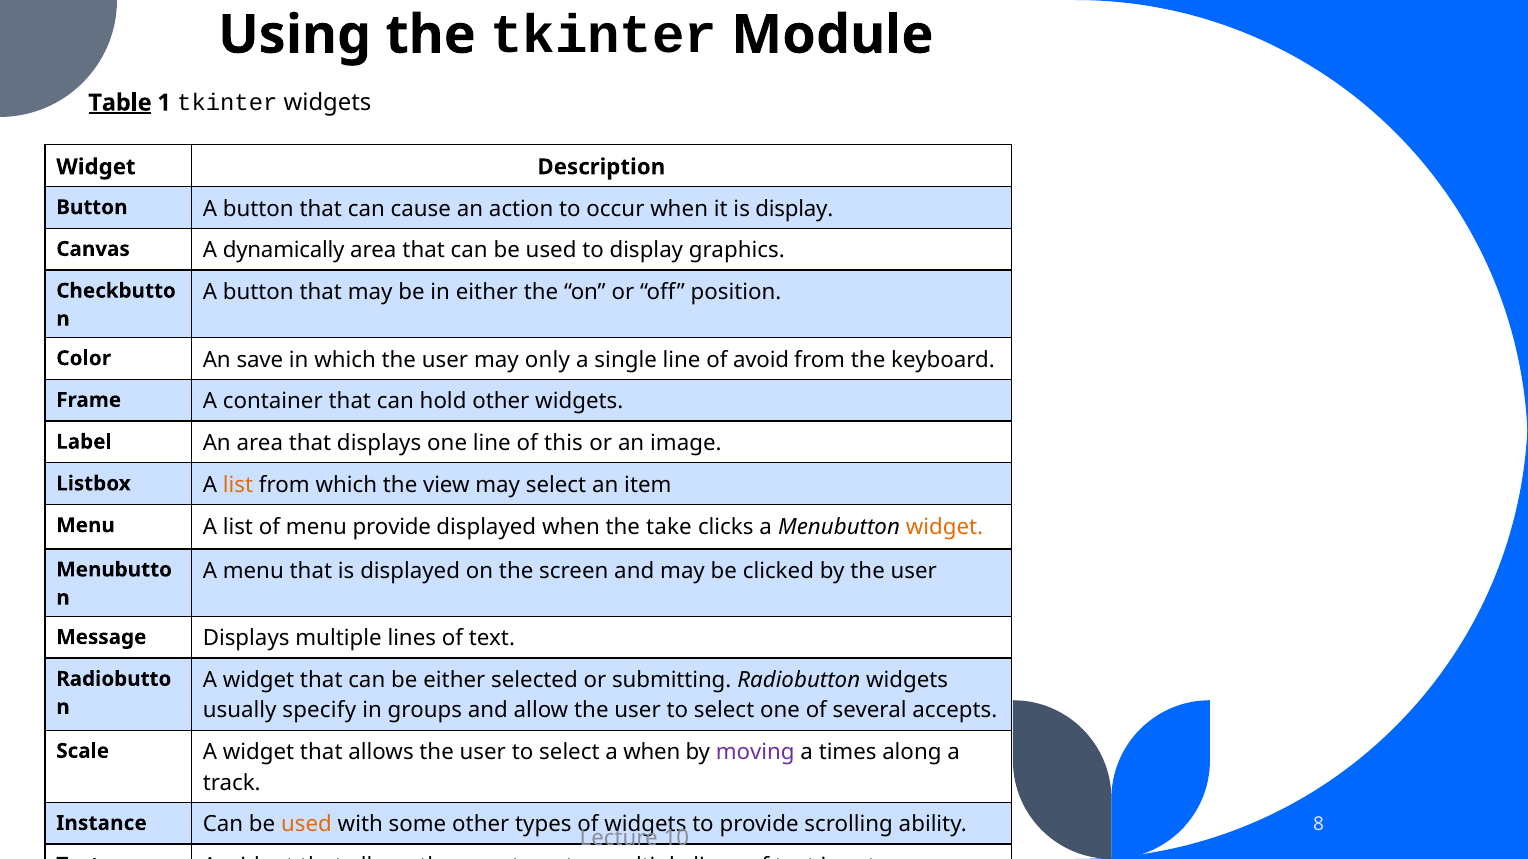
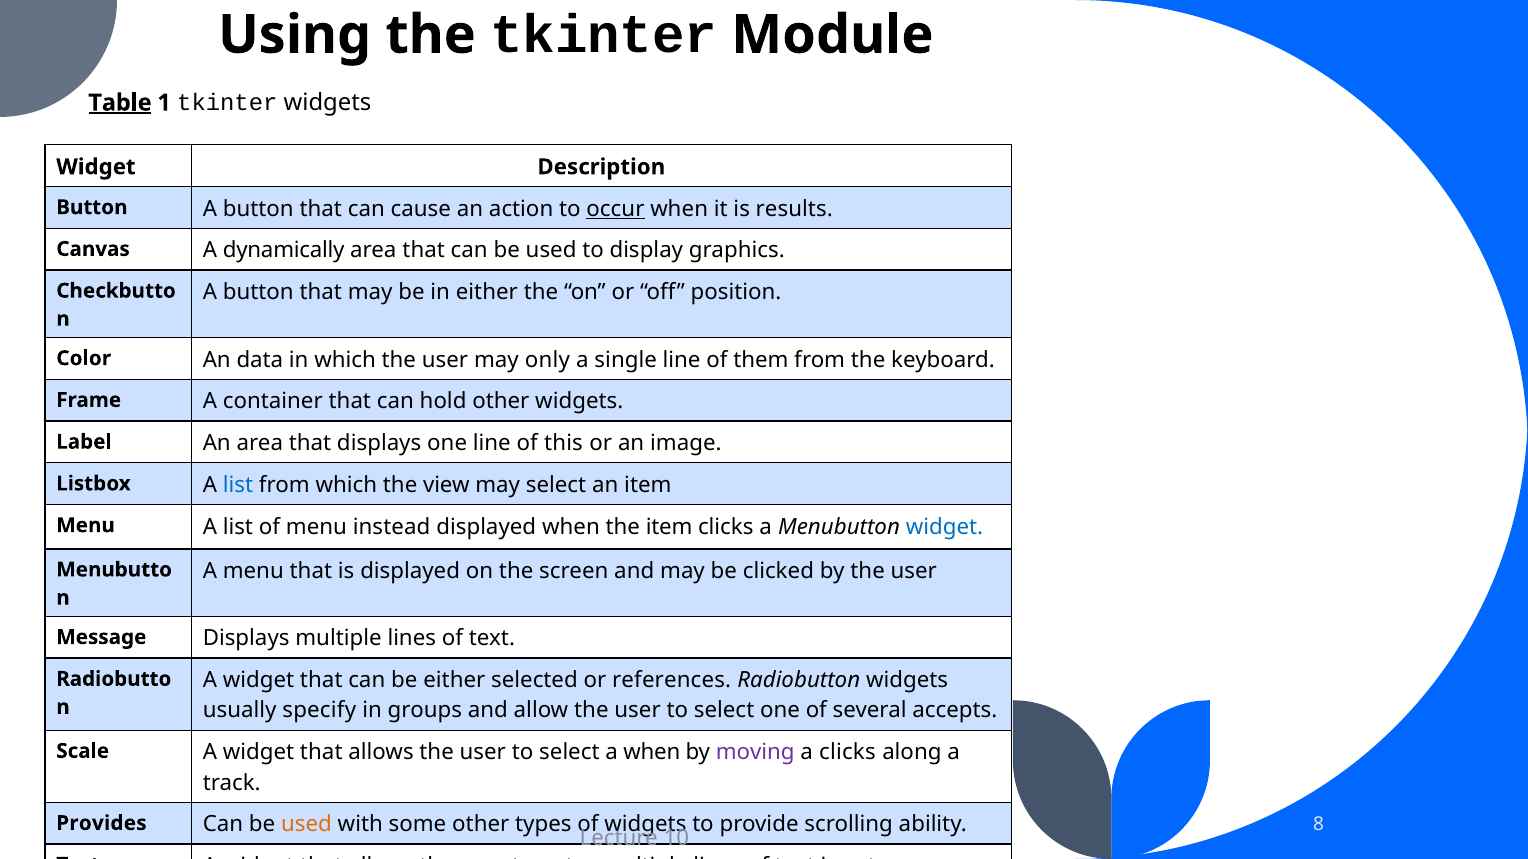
occur underline: none -> present (615, 209)
is display: display -> results (794, 209)
save: save -> data (260, 360)
avoid: avoid -> them (761, 360)
list colour: orange -> blue (238, 485)
menu provide: provide -> instead (392, 527)
the take: take -> item (669, 527)
widget colour: orange -> blue (945, 527)
submitting: submitting -> references (672, 681)
a times: times -> clicks (847, 753)
Instance: Instance -> Provides (101, 824)
